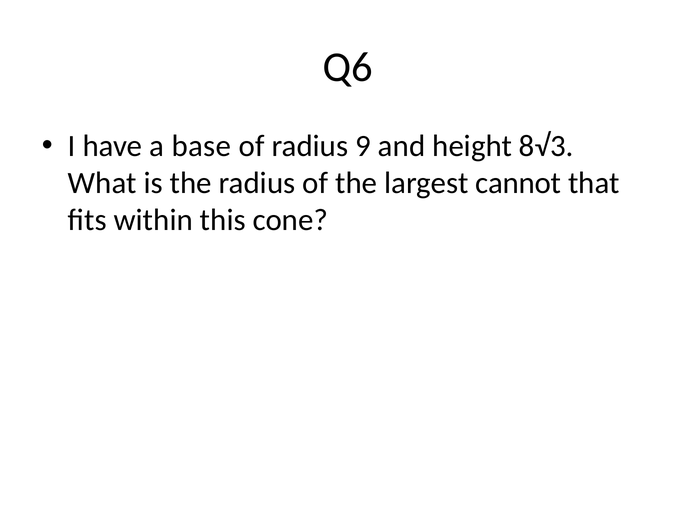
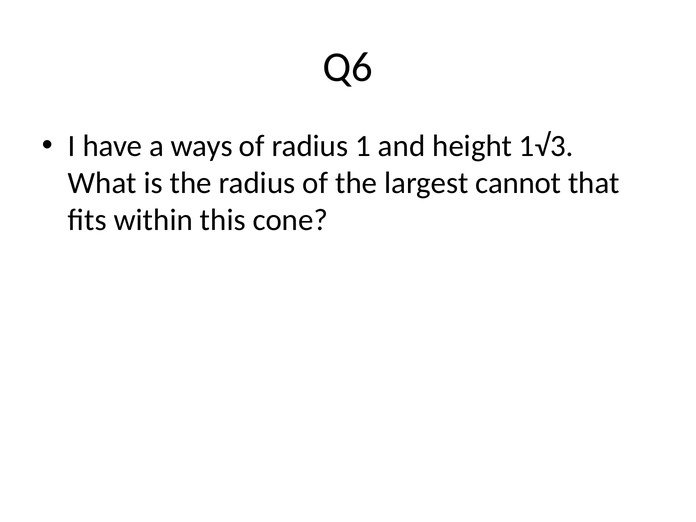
base: base -> ways (202, 146)
9: 9 -> 1 (363, 146)
8√3: 8√3 -> 1√3 (546, 146)
